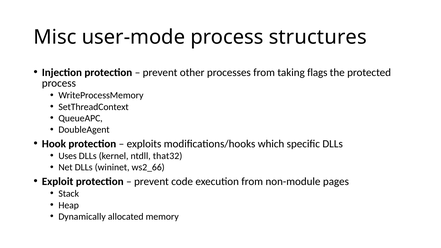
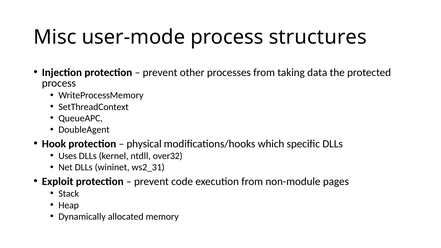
flags: flags -> data (317, 73)
exploits: exploits -> physical (144, 144)
that32: that32 -> over32 (168, 156)
ws2_66: ws2_66 -> ws2_31 (148, 168)
